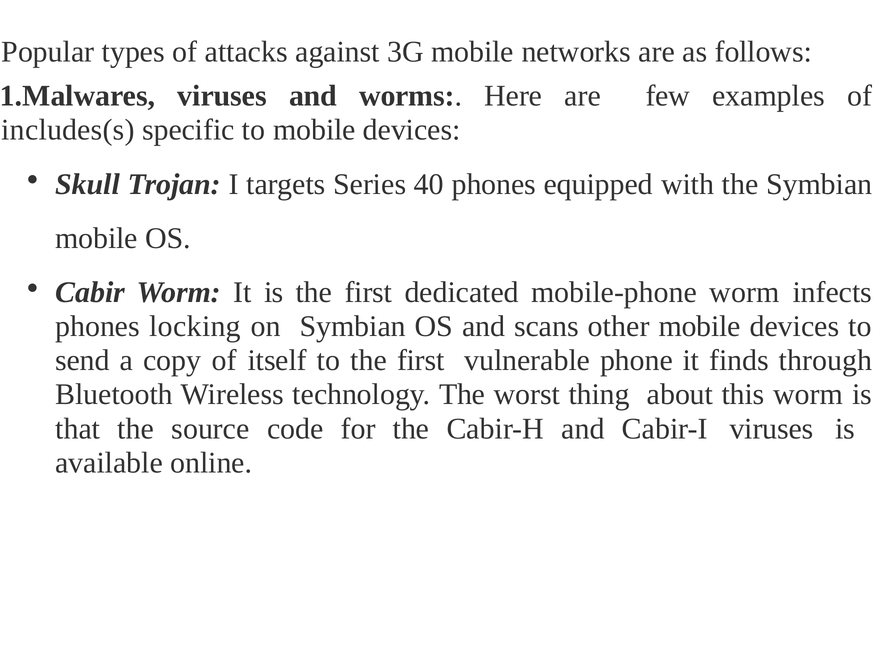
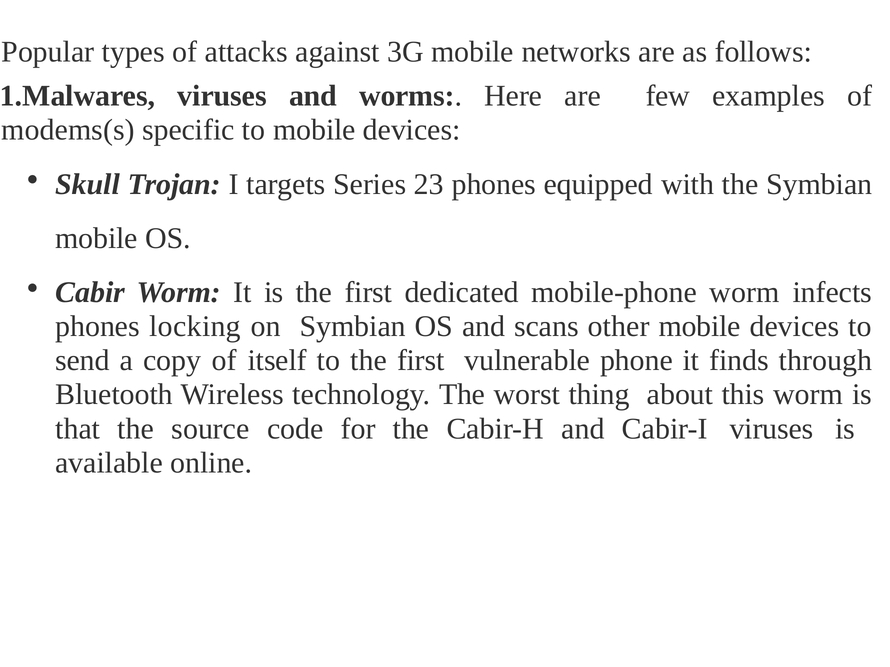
includes(s: includes(s -> modems(s (68, 130)
40: 40 -> 23 (429, 185)
